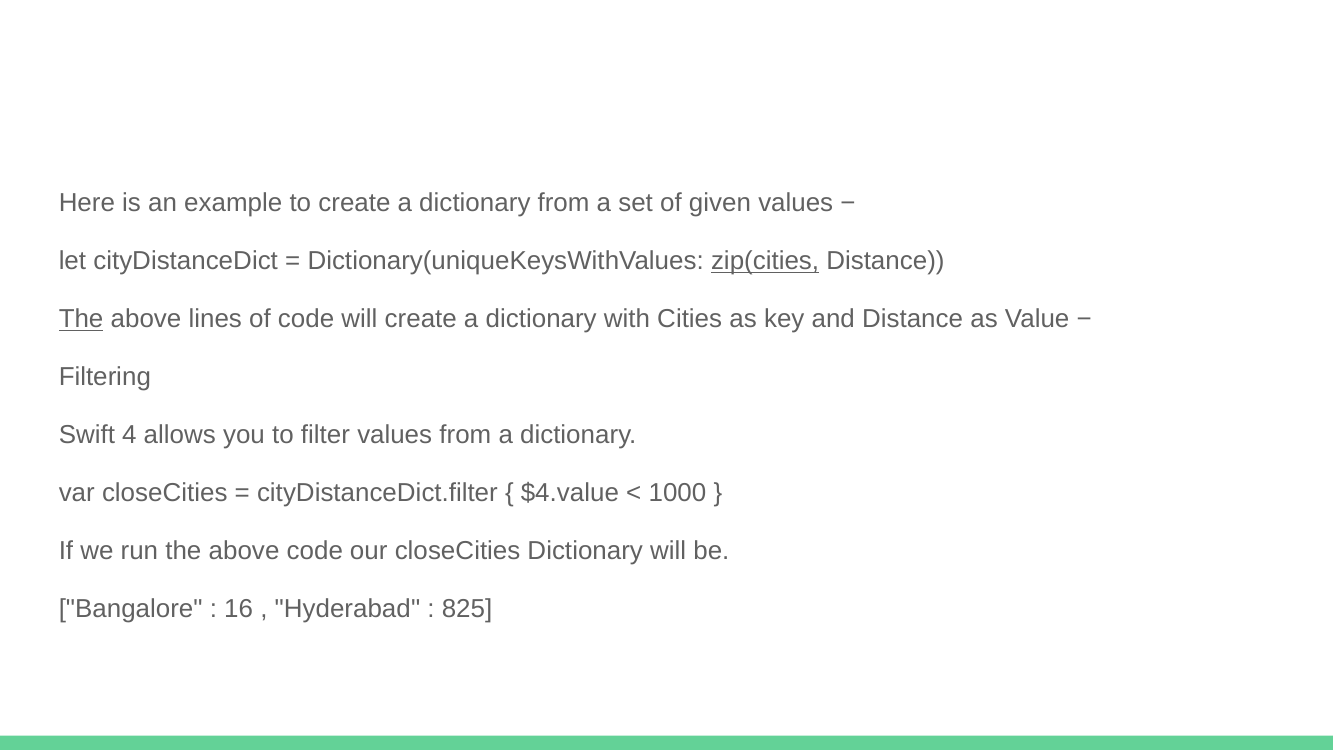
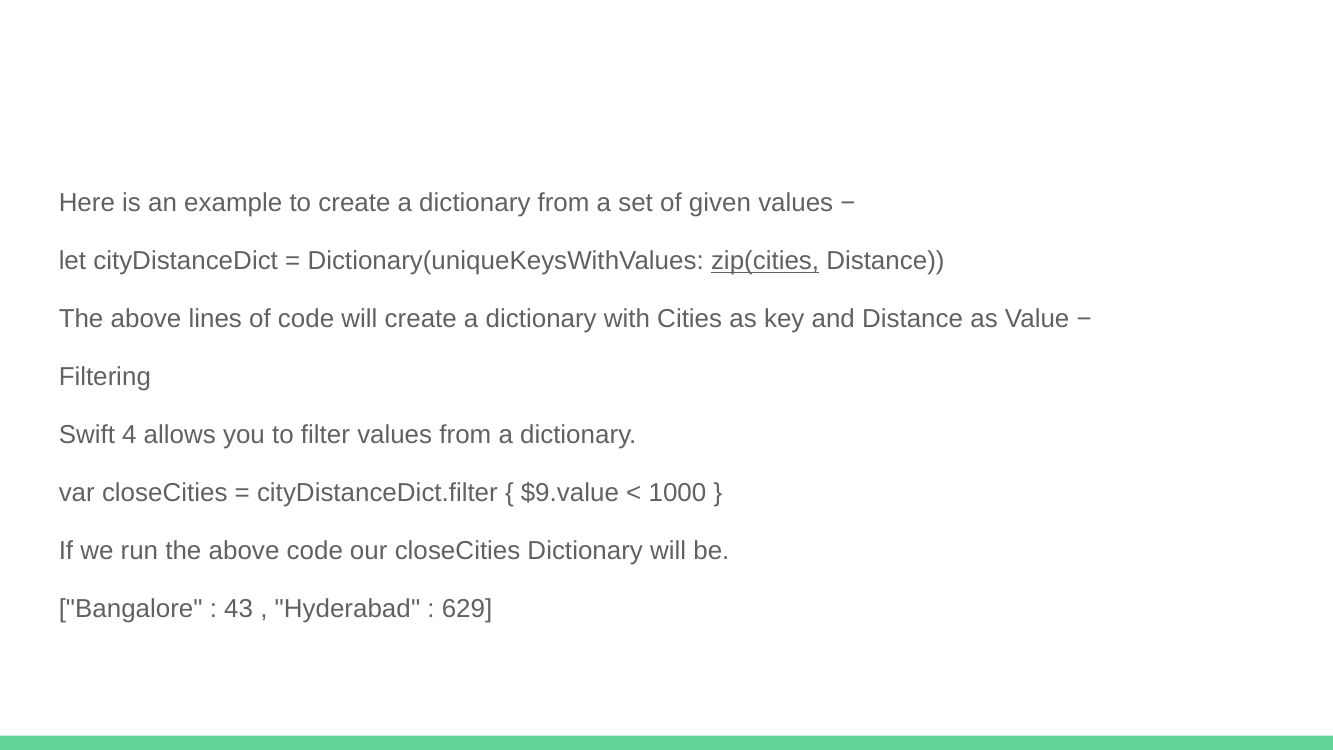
The underline: present -> none (81, 319)
$4.value: $4.value -> $9.value (570, 493)
16: 16 -> 43 (239, 609)
825: 825 -> 629 (467, 609)
